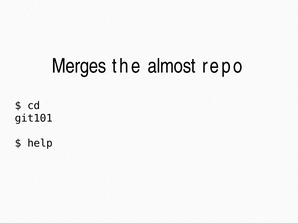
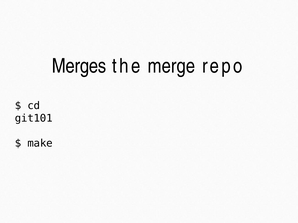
almost: almost -> merge (171, 66)
help: help -> make (40, 143)
